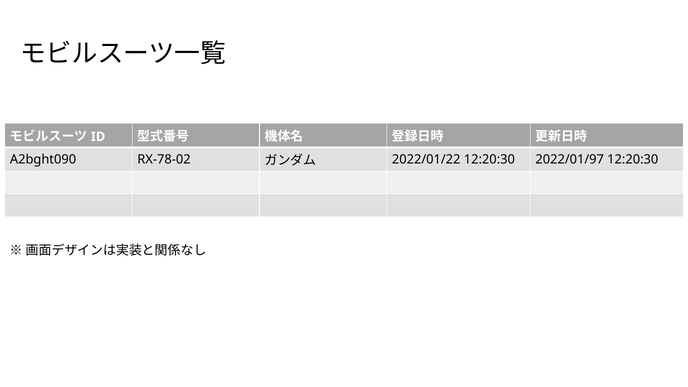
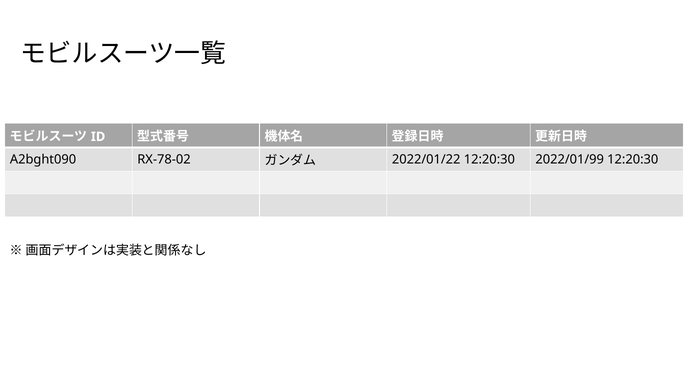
2022/01/97: 2022/01/97 -> 2022/01/99 (570, 159)
